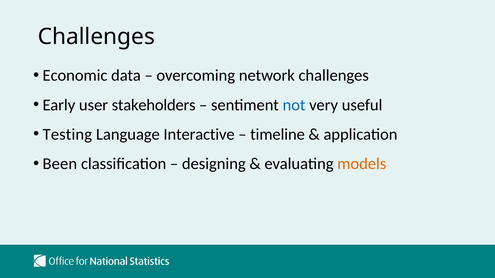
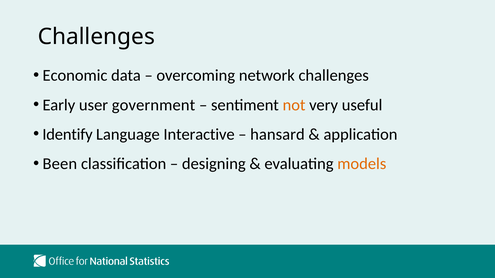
stakeholders: stakeholders -> government (153, 105)
not colour: blue -> orange (294, 105)
Testing: Testing -> Identify (68, 135)
timeline: timeline -> hansard (277, 135)
